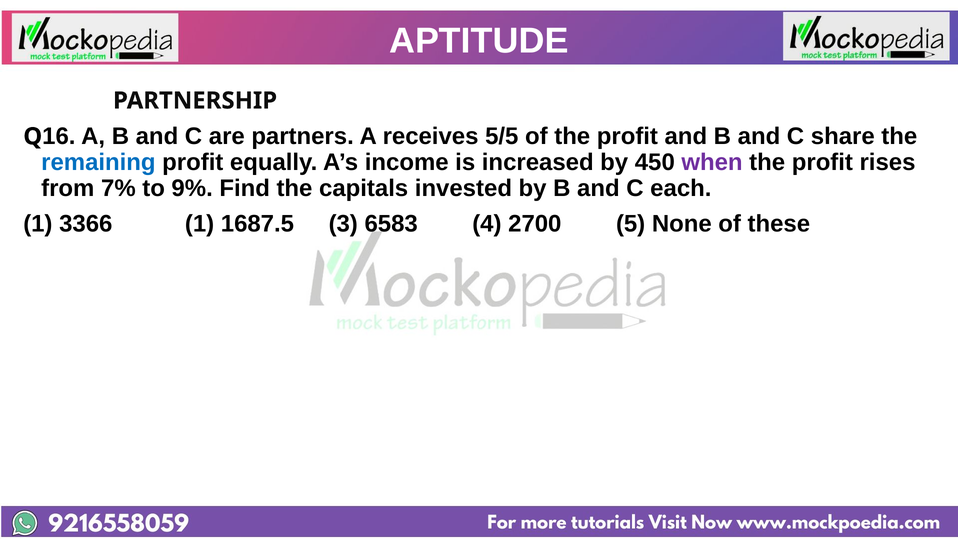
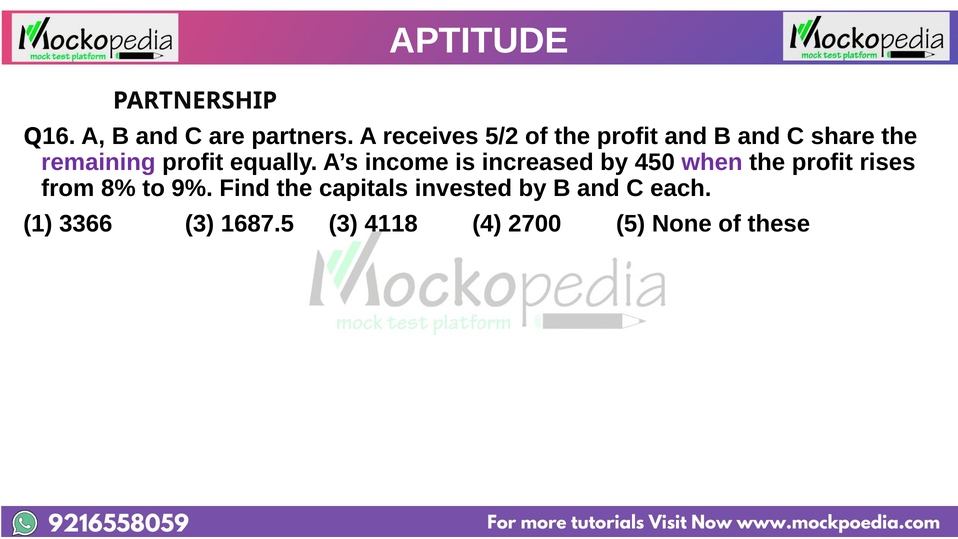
5/5: 5/5 -> 5/2 (502, 136)
remaining colour: blue -> purple (98, 162)
7%: 7% -> 8% (118, 188)
3366 1: 1 -> 3 (200, 224)
6583: 6583 -> 4118 (391, 224)
